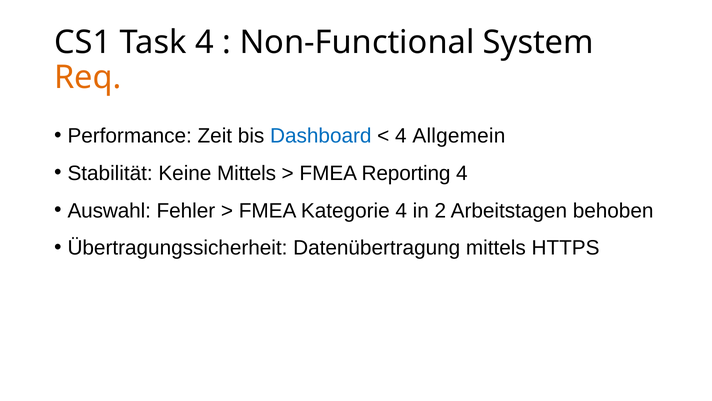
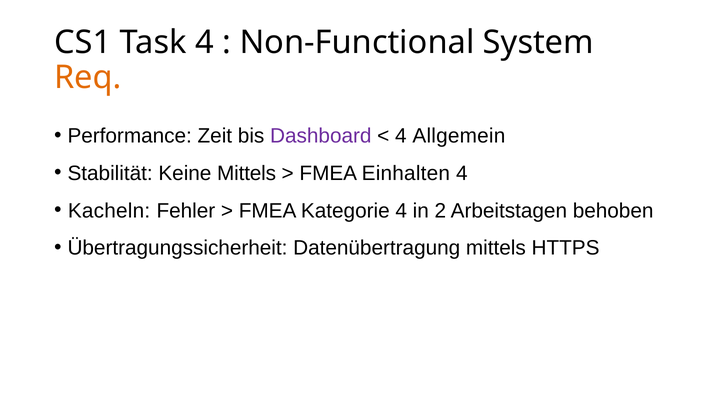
Dashboard colour: blue -> purple (321, 136)
Reporting: Reporting -> Einhalten (406, 173)
Auswahl: Auswahl -> Kacheln (109, 210)
